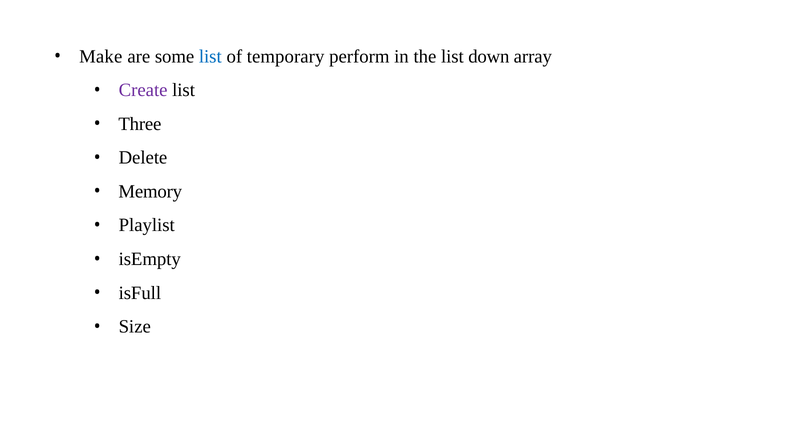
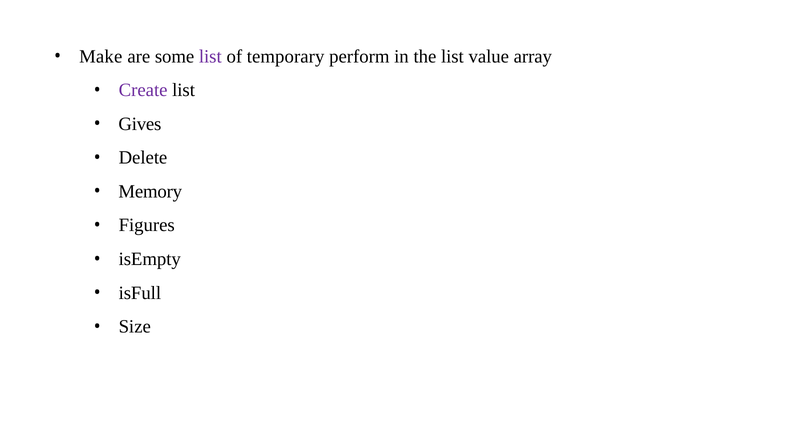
list colour: blue -> purple (210, 56)
down: down -> value (489, 56)
Three: Three -> Gives (140, 124)
Playlist: Playlist -> Figures (147, 225)
